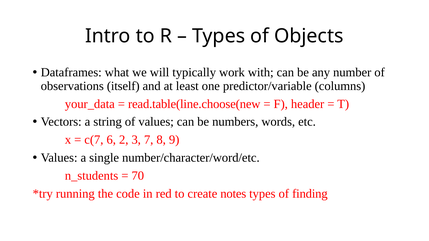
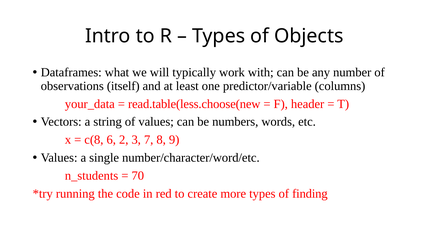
read.table(line.choose(new: read.table(line.choose(new -> read.table(less.choose(new (194, 104)
c(7: c(7 -> c(8 (94, 140)
notes: notes -> more (233, 194)
